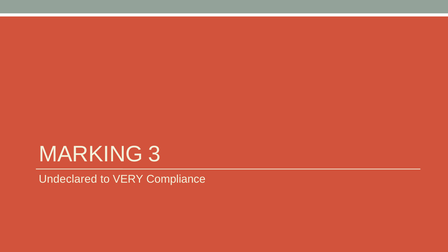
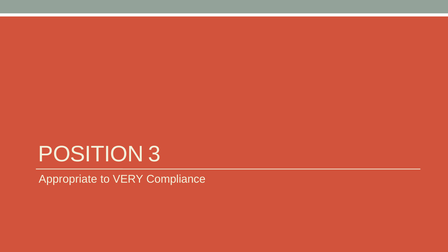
MARKING: MARKING -> POSITION (91, 154)
Undeclared: Undeclared -> Appropriate (68, 179)
